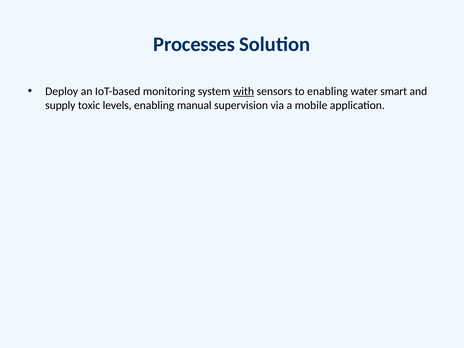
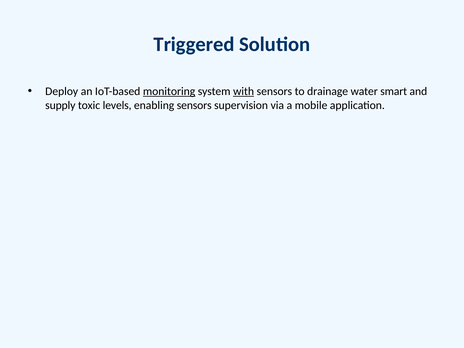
Processes: Processes -> Triggered (194, 44)
monitoring underline: none -> present (169, 91)
to enabling: enabling -> drainage (328, 91)
enabling manual: manual -> sensors (194, 105)
